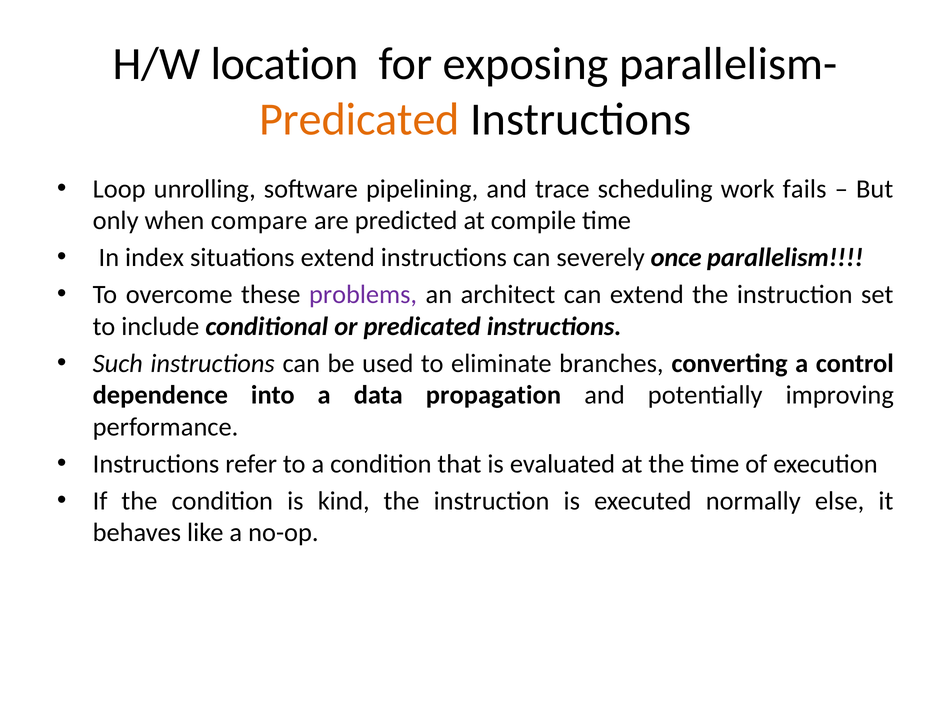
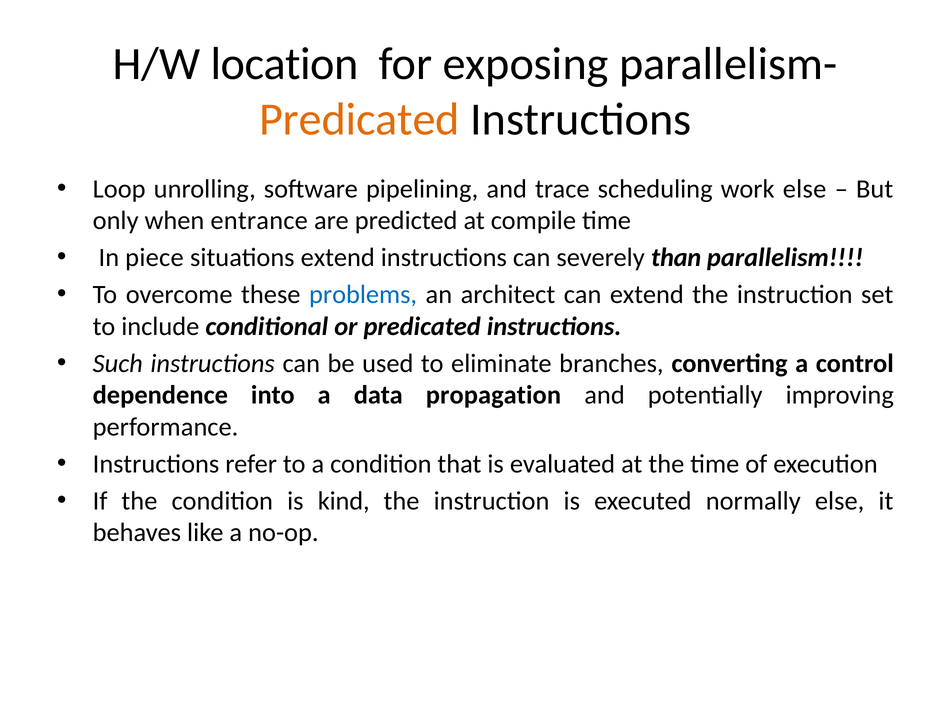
work fails: fails -> else (805, 189)
compare: compare -> entrance (259, 221)
index: index -> piece (154, 258)
once: once -> than (676, 258)
problems colour: purple -> blue (363, 295)
